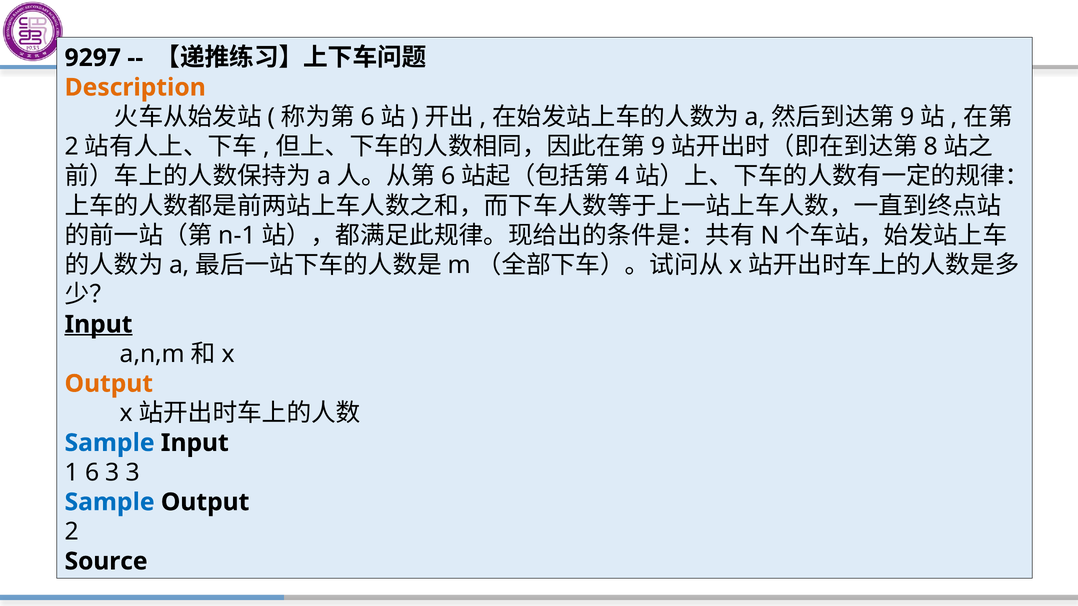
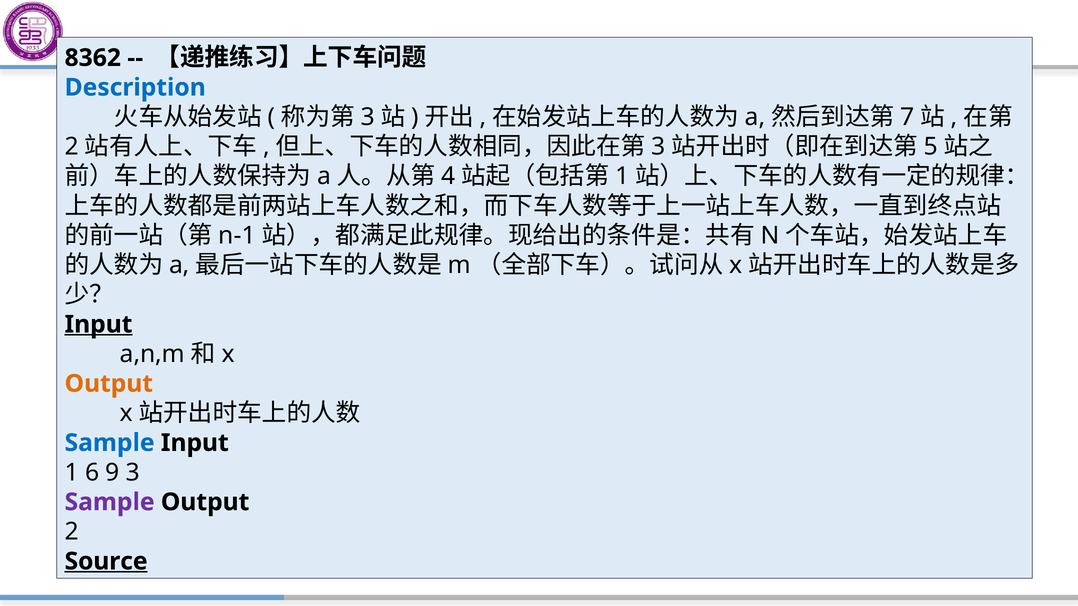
9297: 9297 -> 8362 (93, 58)
Description colour: orange -> blue (135, 87)
6: 6 -> 3 (368, 117)
9: 9 -> 7 (907, 117)
9: 9 -> 3 (658, 147)
8: 8 -> 5 (931, 147)
6: 6 -> 4 (448, 176)
4: 4 -> 1 (622, 176)
6 3: 3 -> 9 (113, 473)
Sample colour: blue -> purple (110, 502)
Source underline: none -> present (106, 562)
